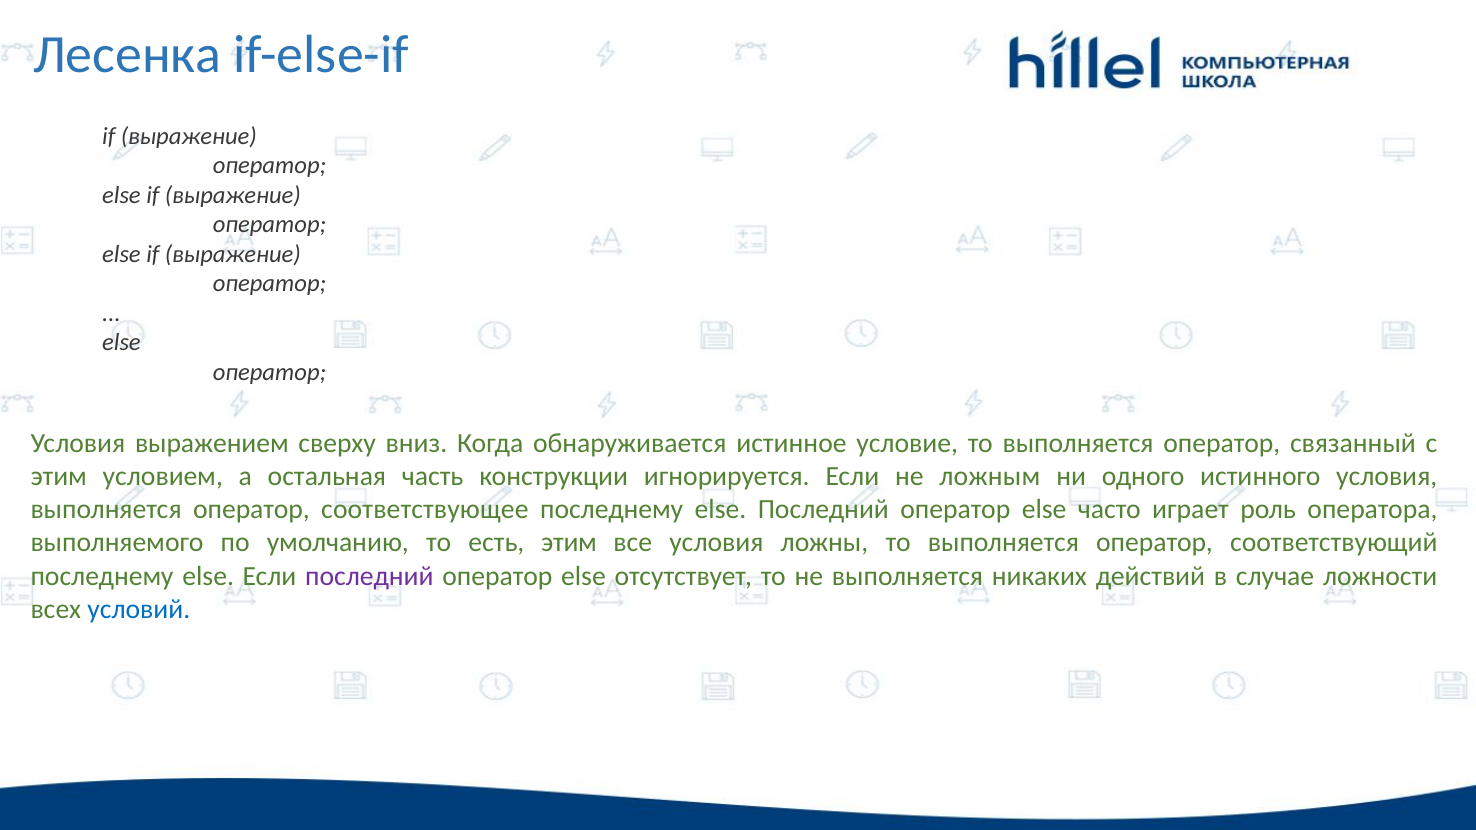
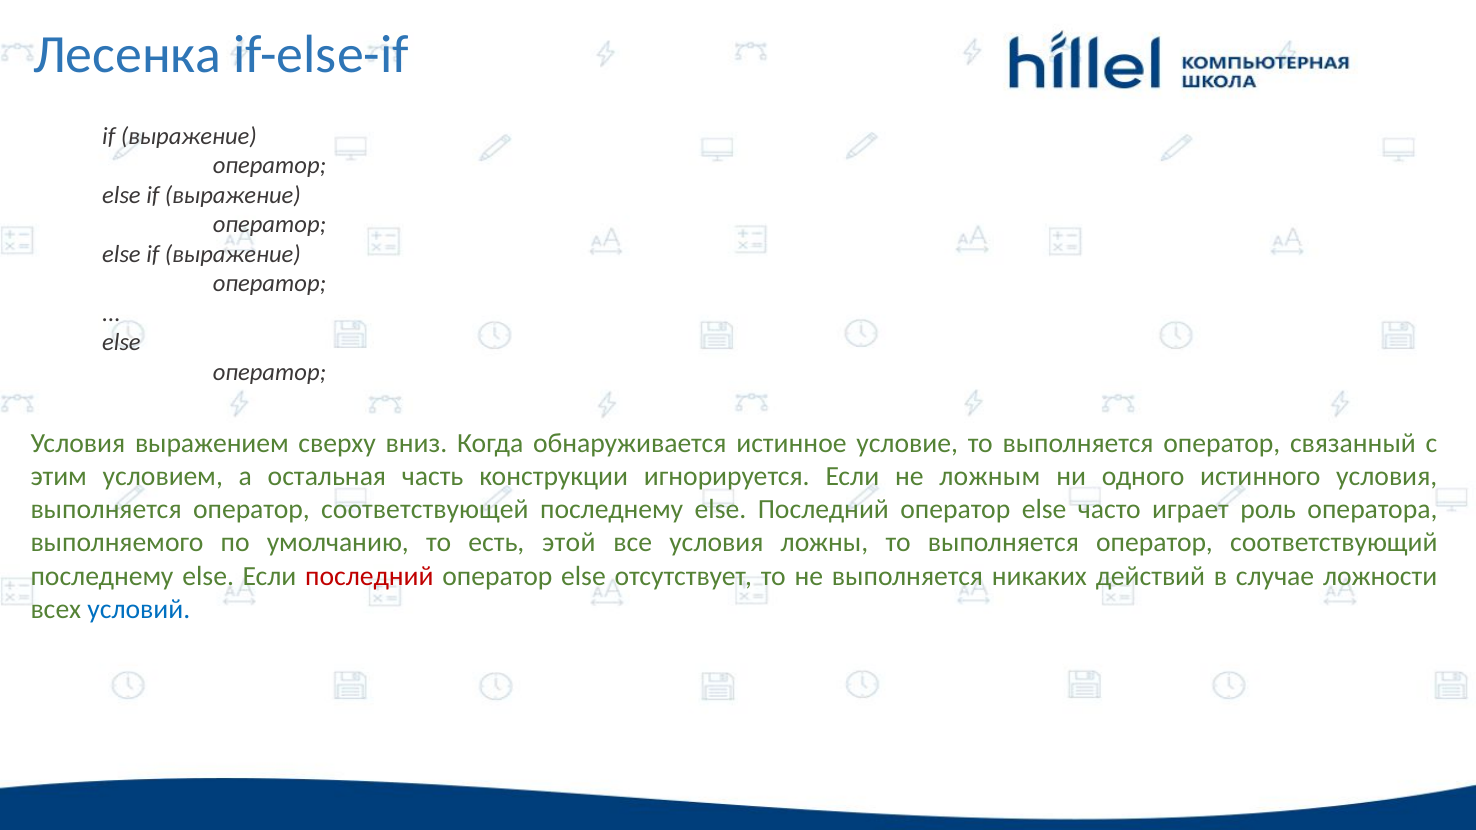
соответствующее: соответствующее -> соответствующей (425, 510)
есть этим: этим -> этой (569, 543)
последний colour: purple -> red (369, 576)
